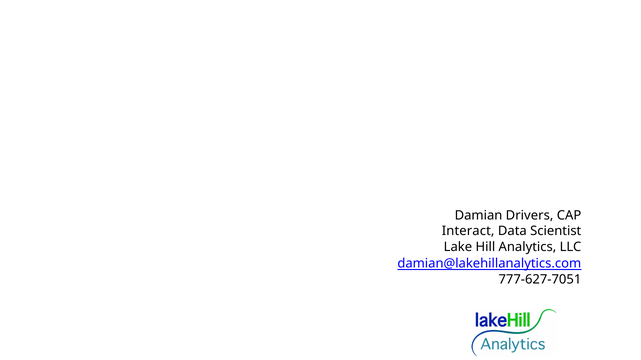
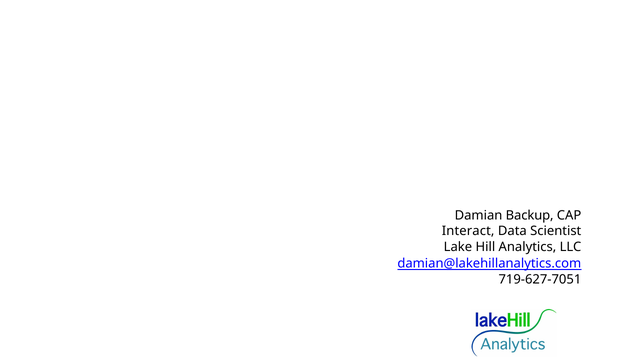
Drivers: Drivers -> Backup (530, 216)
777-627-7051: 777-627-7051 -> 719-627-7051 (540, 280)
